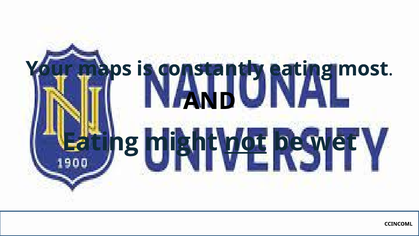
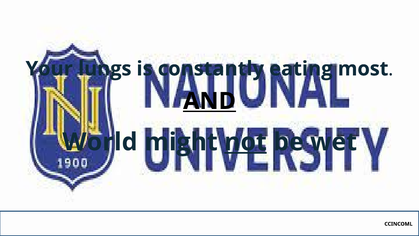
maps: maps -> lungs (105, 69)
AND underline: none -> present (210, 101)
Eating: Eating -> World (100, 142)
